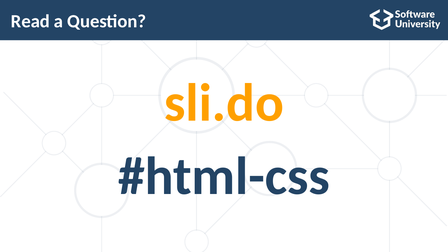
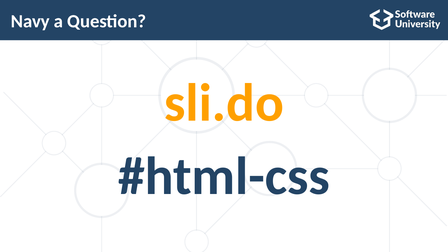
Read: Read -> Navy (30, 21)
